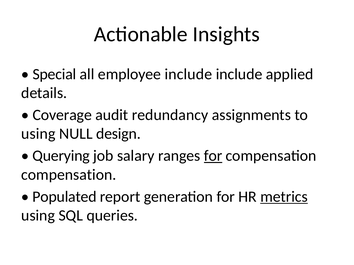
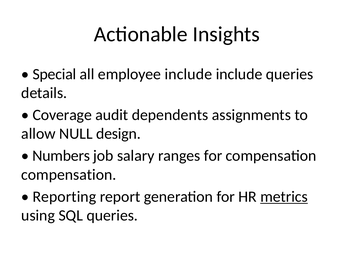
include applied: applied -> queries (290, 74)
redundancy: redundancy -> dependents (170, 115)
using: using -> allow (38, 134)
Querying: Querying -> Numbers (61, 156)
for underline: present -> none (213, 156)
Populated: Populated -> Reporting (64, 197)
